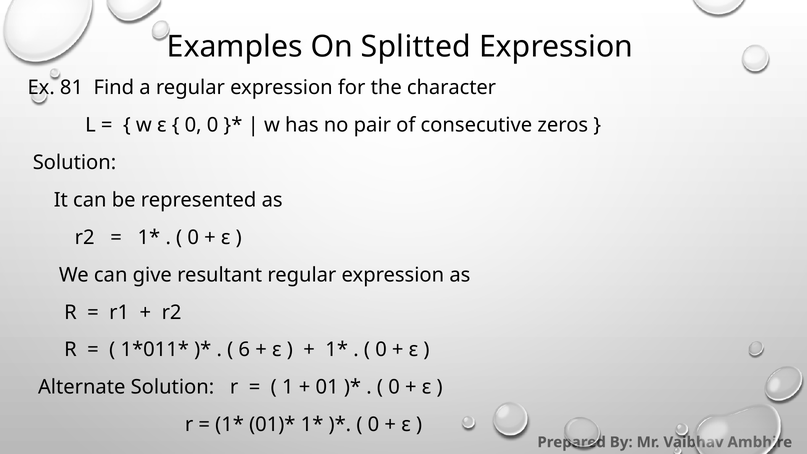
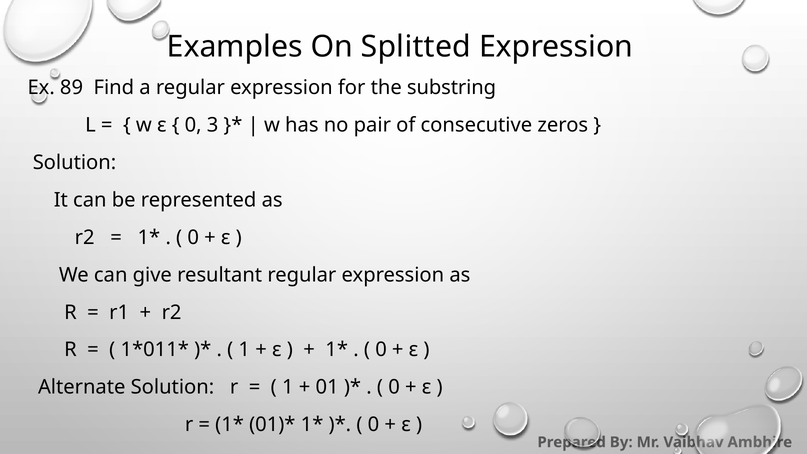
81: 81 -> 89 (72, 88)
character: character -> substring (452, 88)
0 0: 0 -> 3 (213, 125)
6: 6 -> 1 (244, 350)
